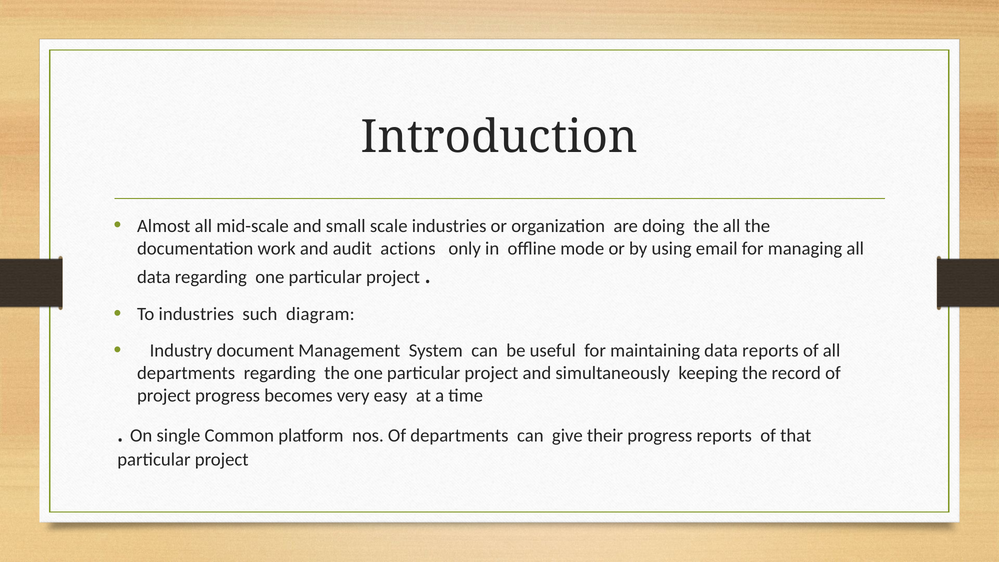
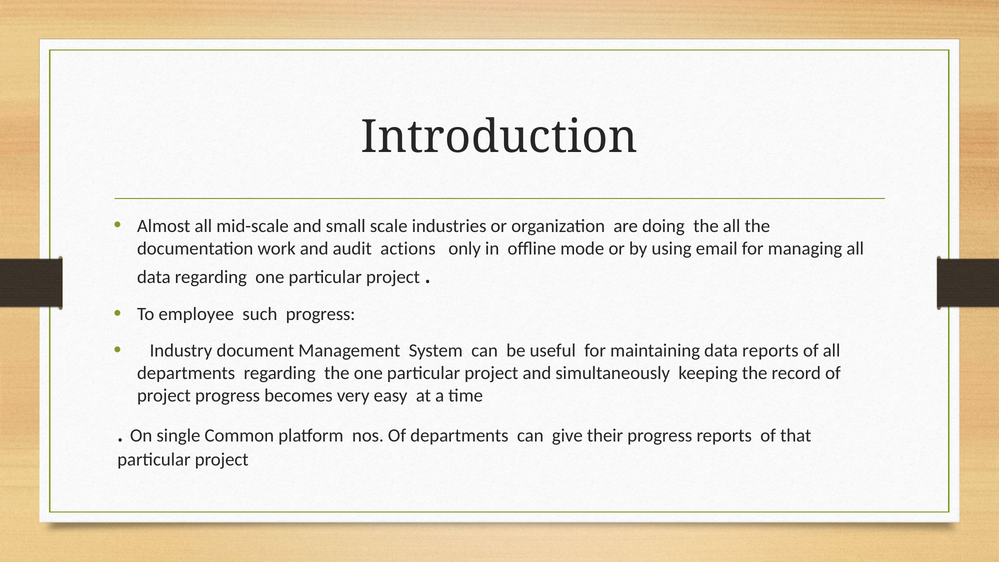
To industries: industries -> employee (196, 314)
such diagram: diagram -> progress (321, 314)
